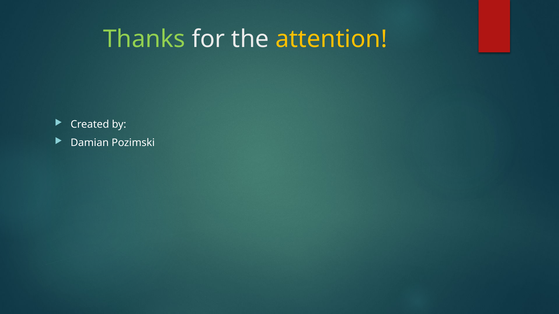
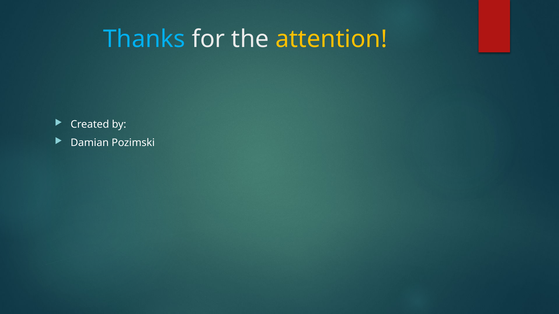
Thanks colour: light green -> light blue (144, 39)
